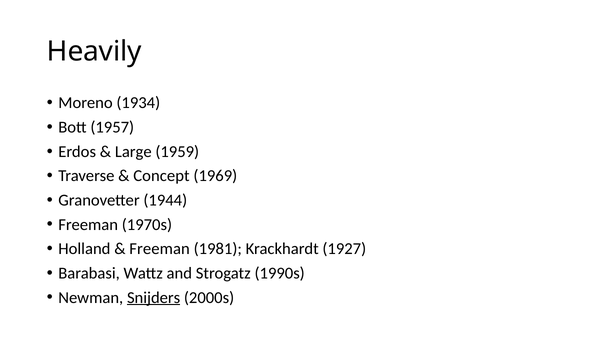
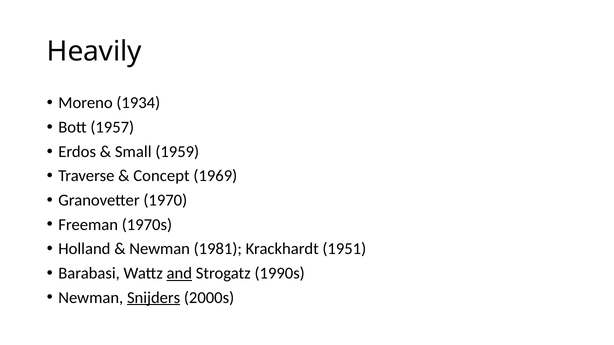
Large: Large -> Small (133, 152)
1944: 1944 -> 1970 (165, 201)
Freeman: Freeman -> Newman (160, 249)
1927: 1927 -> 1951 (344, 249)
and underline: none -> present (179, 274)
